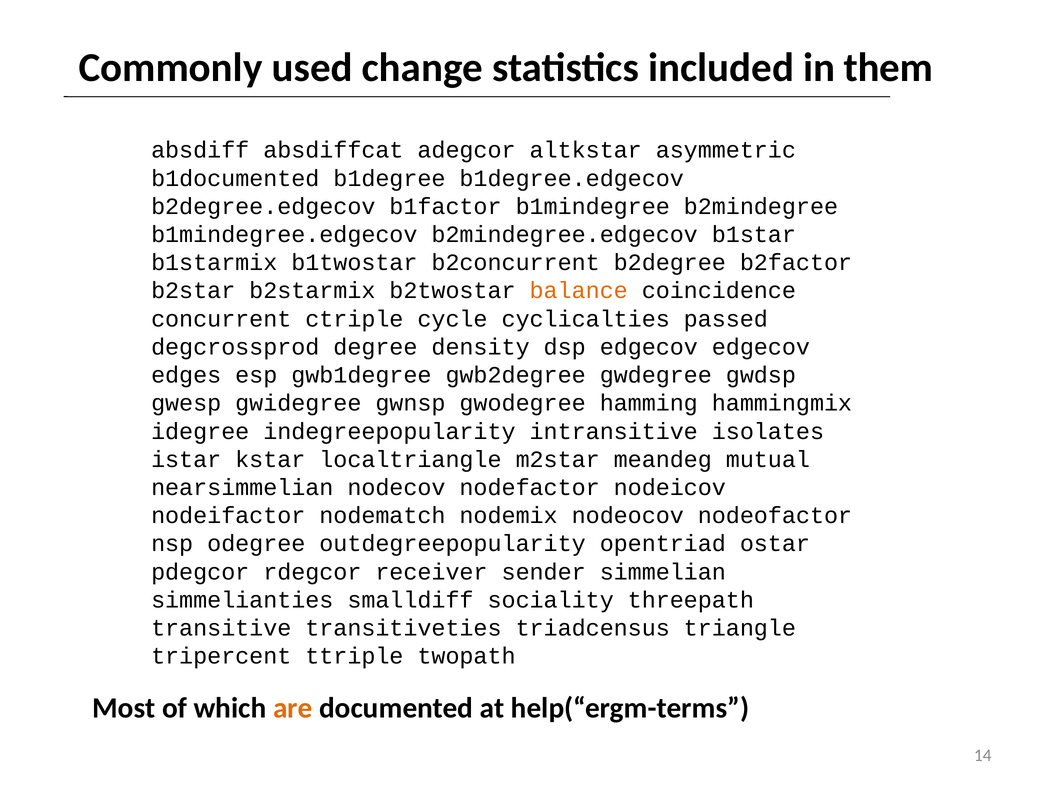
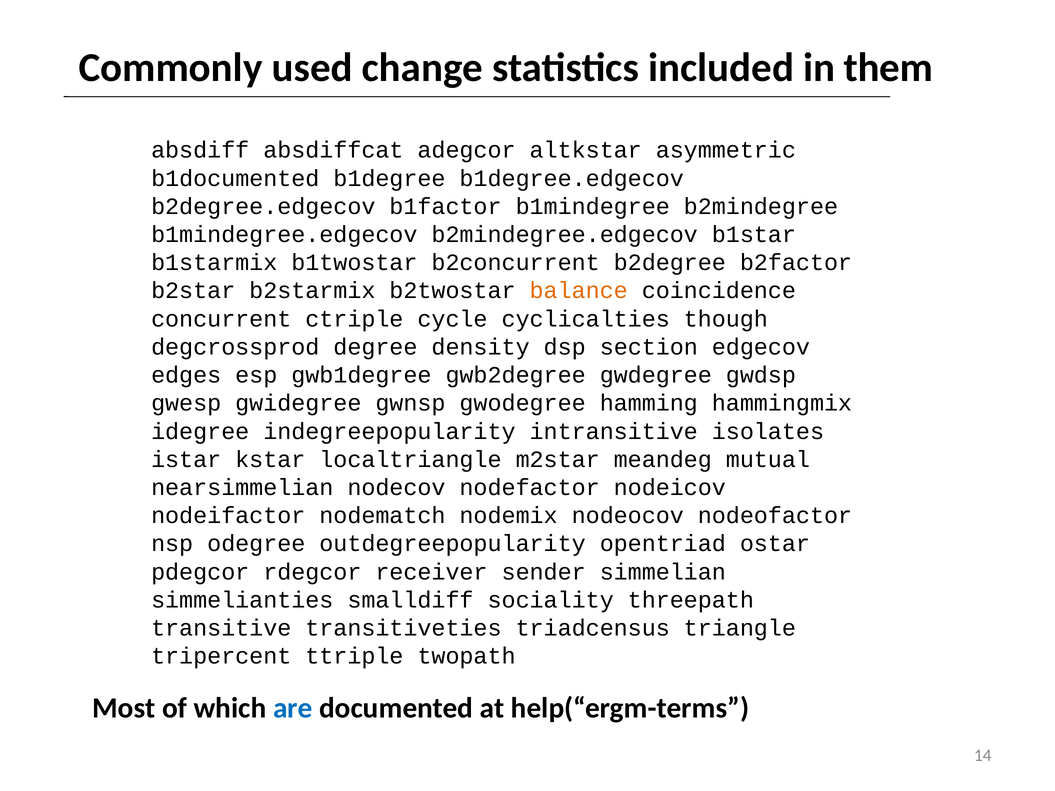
passed: passed -> though (726, 319)
dsp edgecov: edgecov -> section (649, 347)
are colour: orange -> blue (293, 708)
